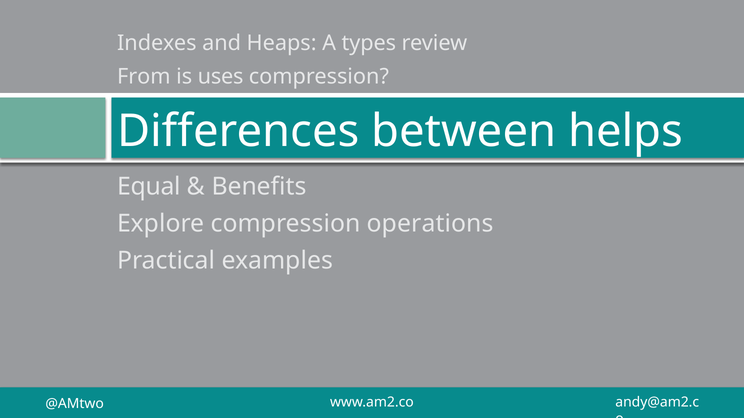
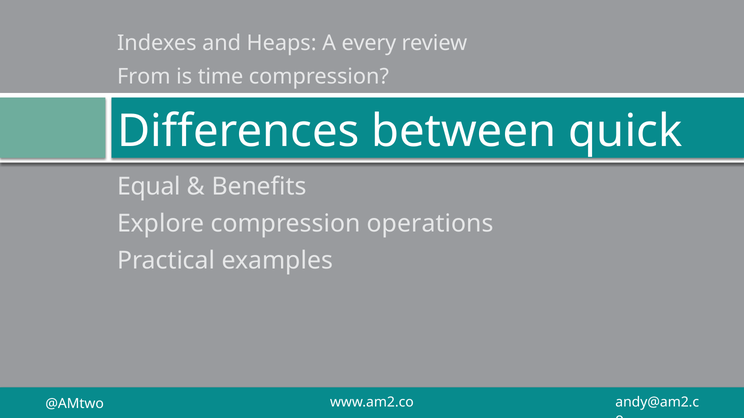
types: types -> every (369, 43)
uses: uses -> time (221, 77)
helps: helps -> quick (625, 131)
